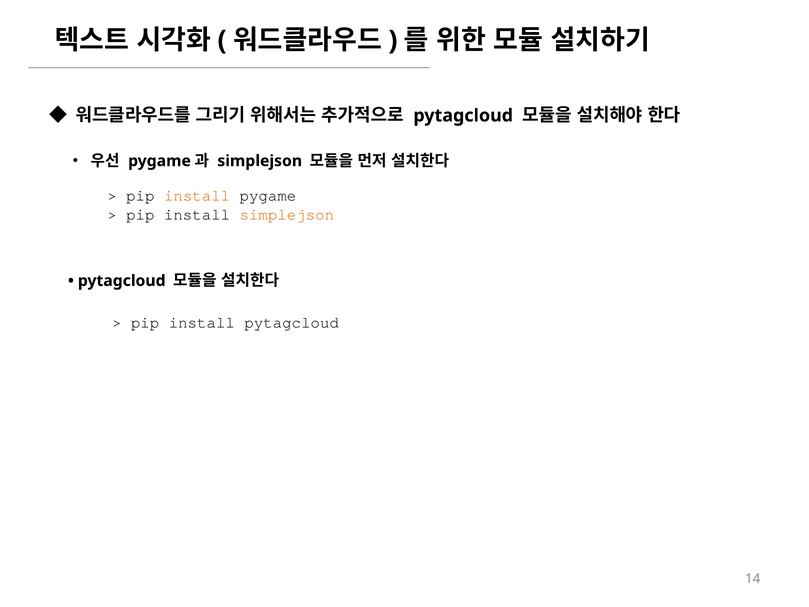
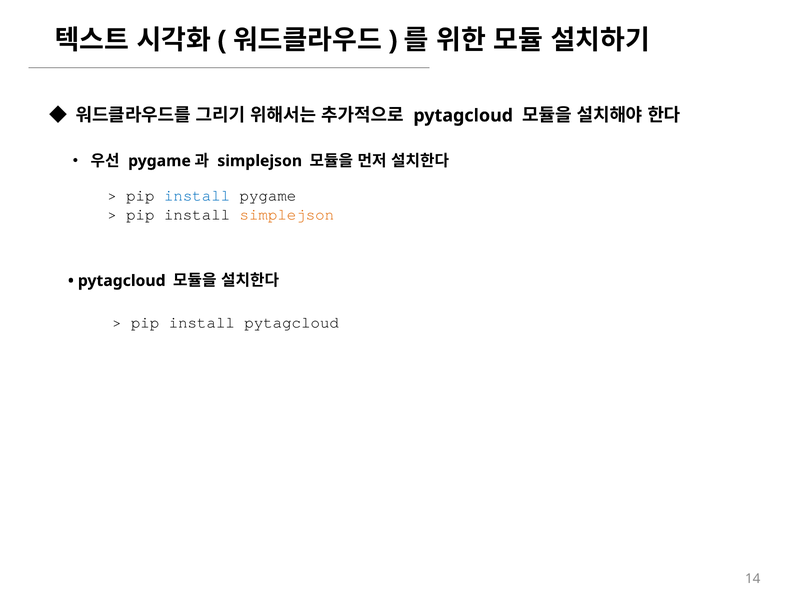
install colour: orange -> blue (197, 195)
